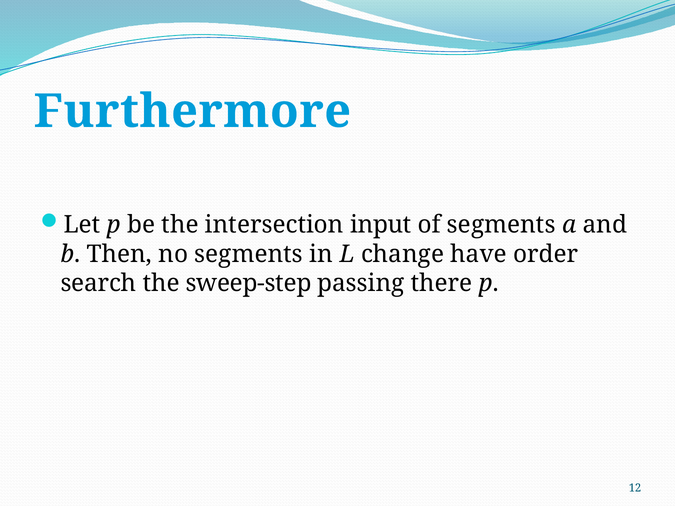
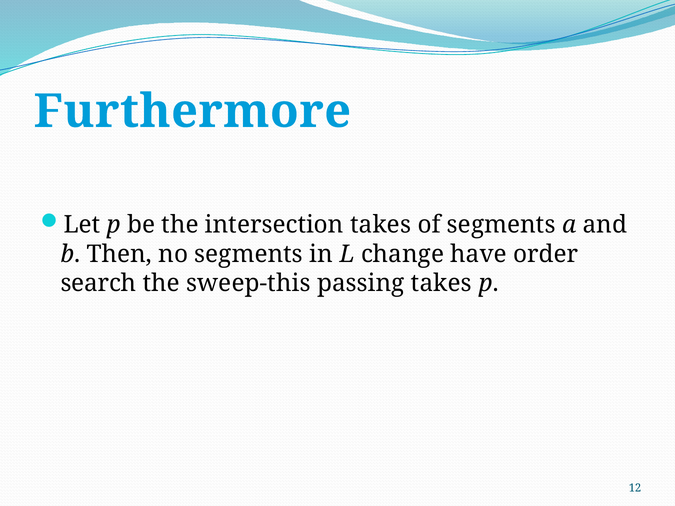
intersection input: input -> takes (381, 225)
sweep-step: sweep-step -> sweep-this (248, 283)
passing there: there -> takes (441, 283)
